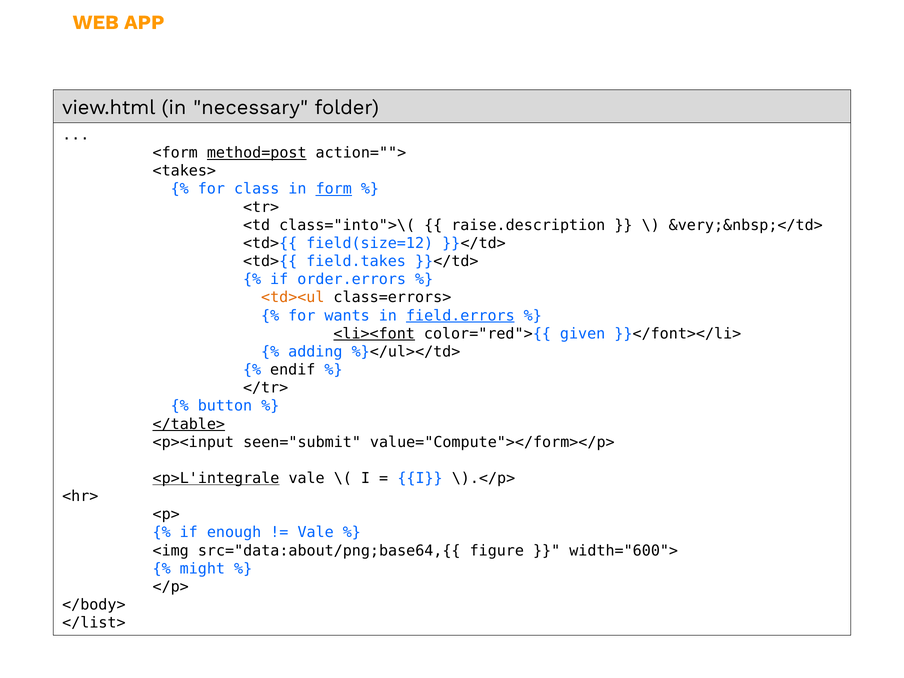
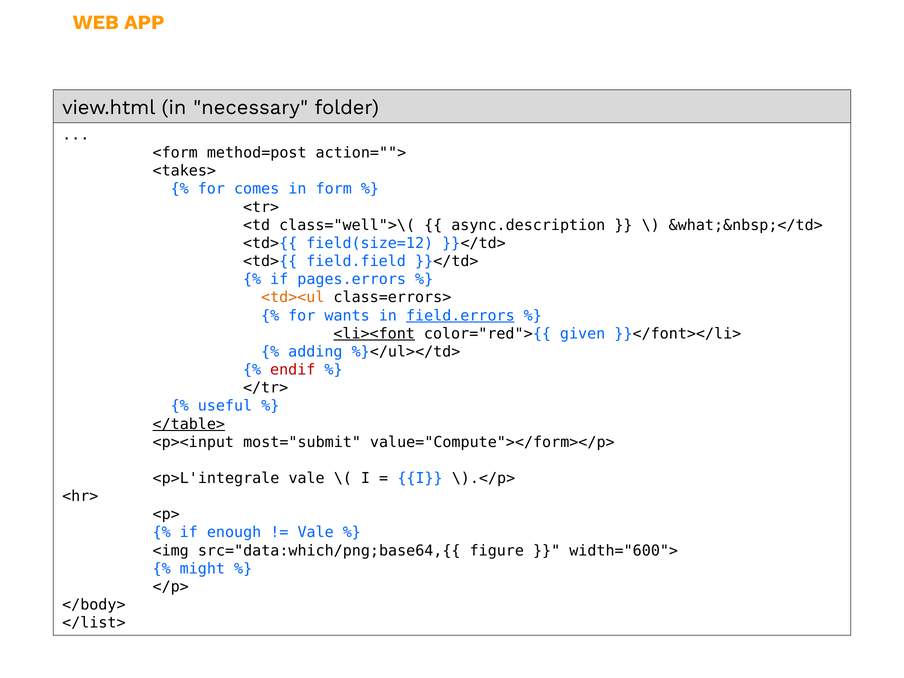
method=post underline: present -> none (257, 153)
class: class -> comes (257, 189)
form underline: present -> none (334, 189)
class="into">\(: class="into">\( -> class="well">\( (347, 225)
raise.description: raise.description -> async.description (528, 225)
&very;&nbsp;</td>: &very;&nbsp;</td> -> &what;&nbsp;</td> (746, 225)
field.takes: field.takes -> field.field (356, 261)
order.errors: order.errors -> pages.errors (352, 279)
endif colour: black -> red (293, 370)
button: button -> useful (225, 406)
seen="submit: seen="submit -> most="submit (302, 442)
<p>L'integrale underline: present -> none (216, 478)
src="data:about/png;base64,{{: src="data:about/png;base64,{{ -> src="data:which/png;base64,{{ (329, 551)
